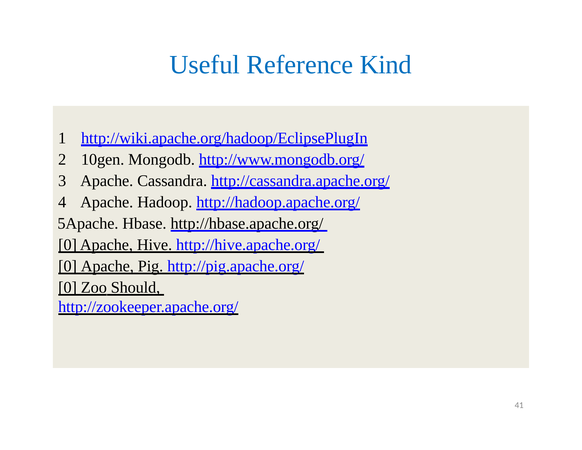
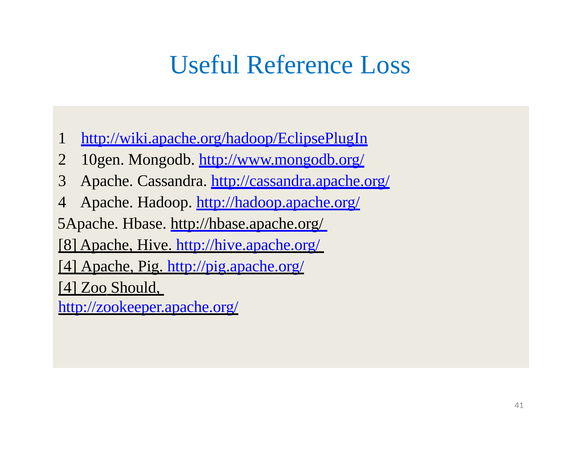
Kind: Kind -> Loss (386, 65)
0: 0 -> 8 (68, 245)
0: 0 -> 4 (68, 266)
0: 0 -> 4 (68, 287)
